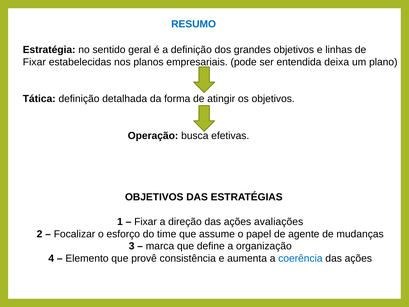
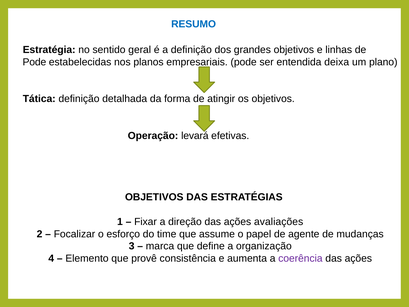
Fixar: Fixar -> Pode (34, 62)
busca: busca -> levará (195, 136)
coerência colour: blue -> purple (300, 258)
